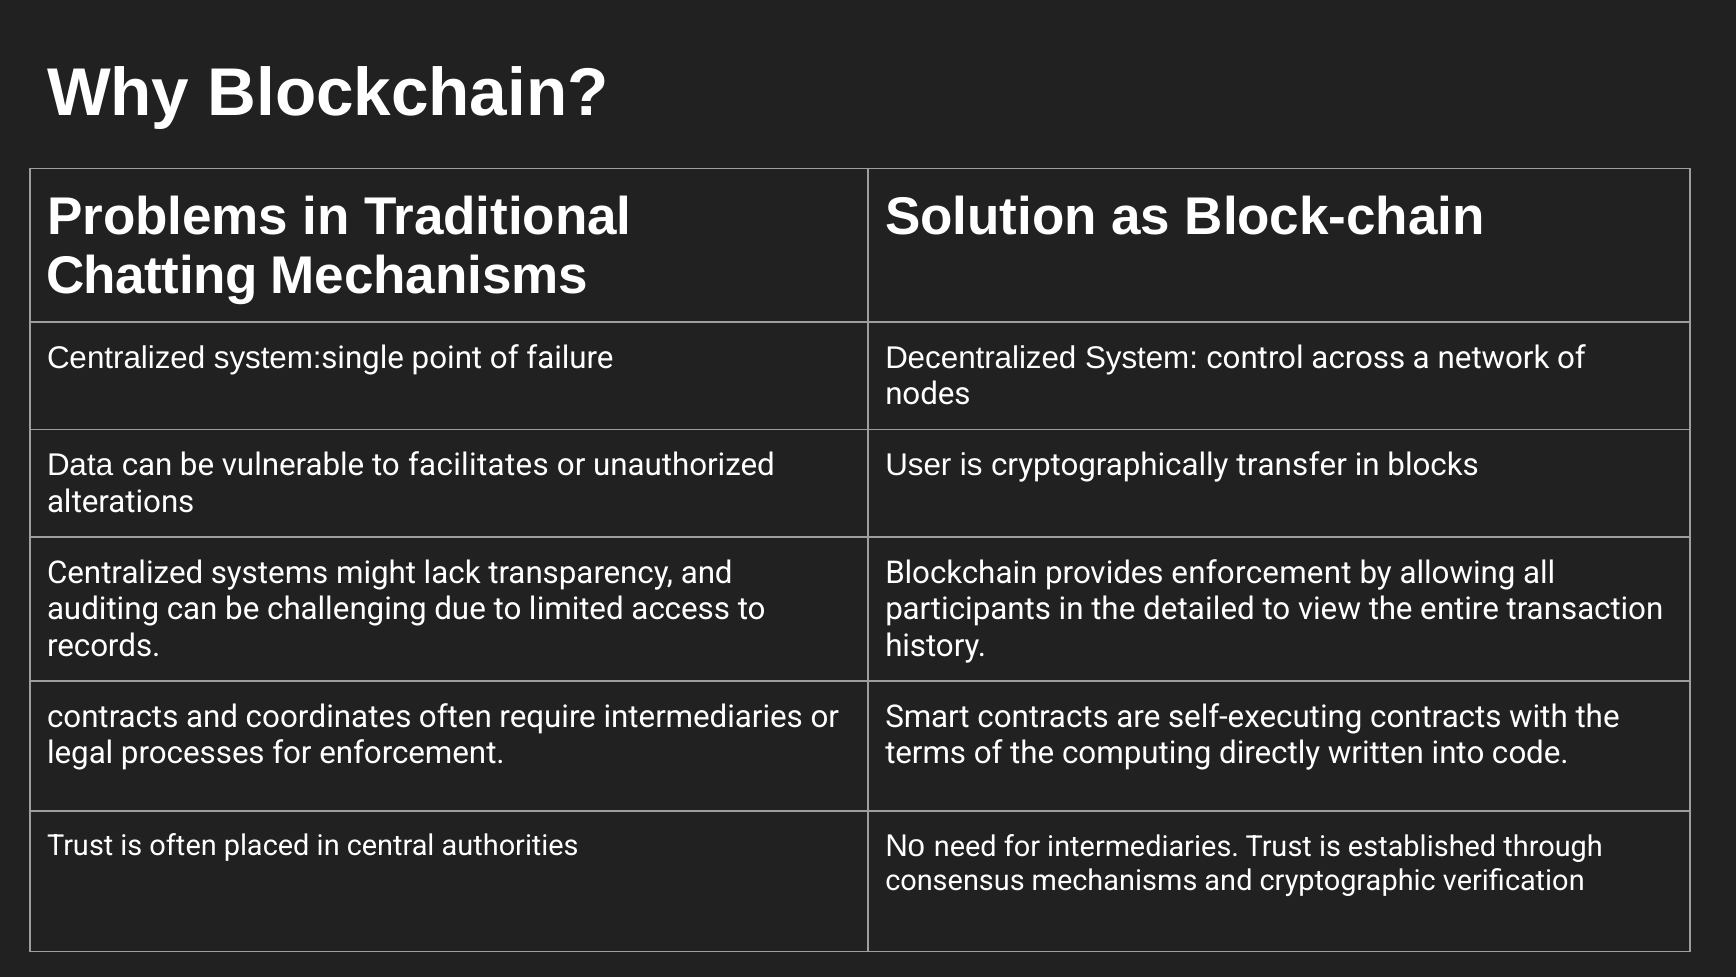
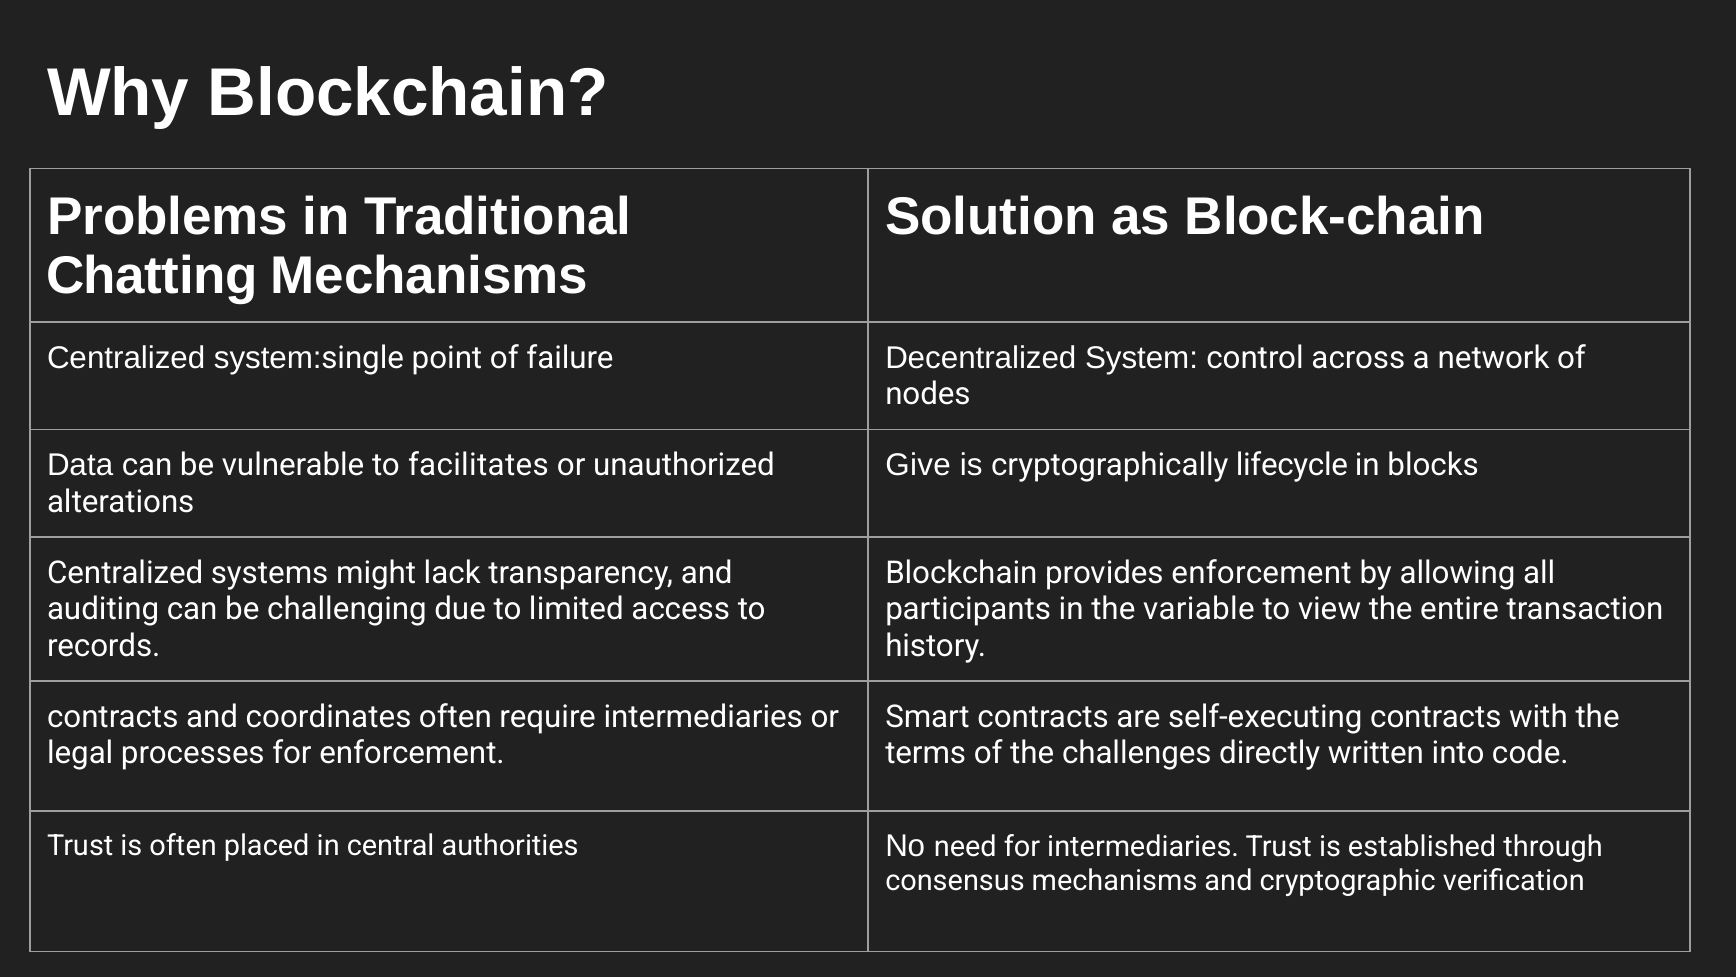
User: User -> Give (918, 465)
transfer: transfer -> lifecycle (1292, 465)
detailed: detailed -> variable (1199, 609)
computing: computing -> challenges (1137, 753)
